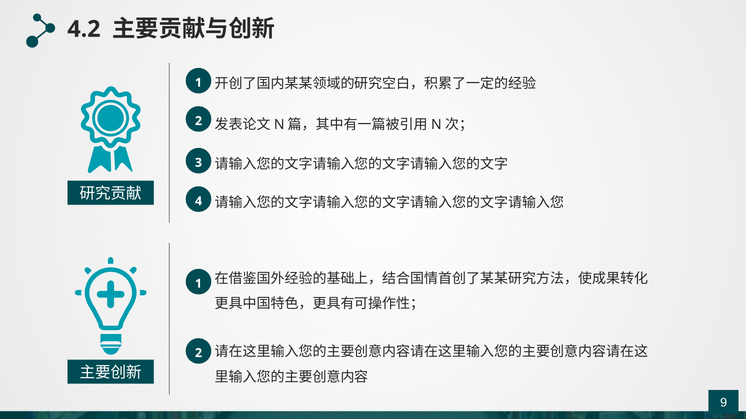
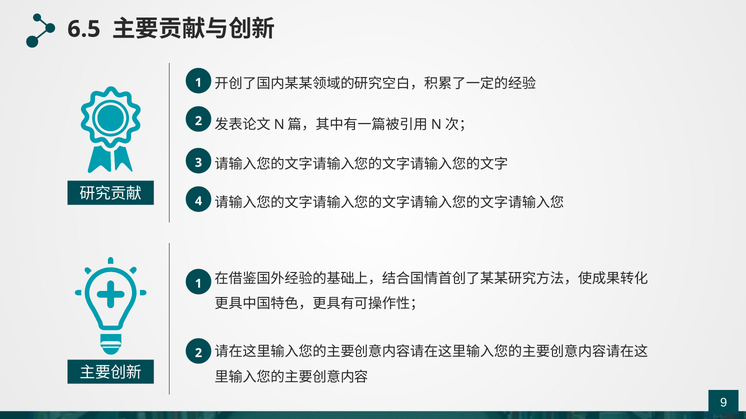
4.2: 4.2 -> 6.5 (84, 29)
